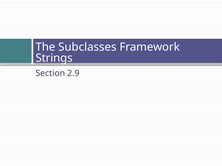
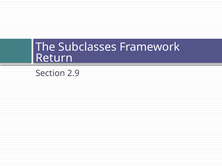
Strings: Strings -> Return (54, 58)
